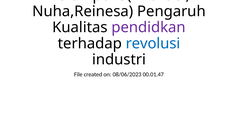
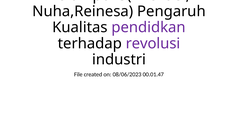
revolusi colour: blue -> purple (153, 43)
